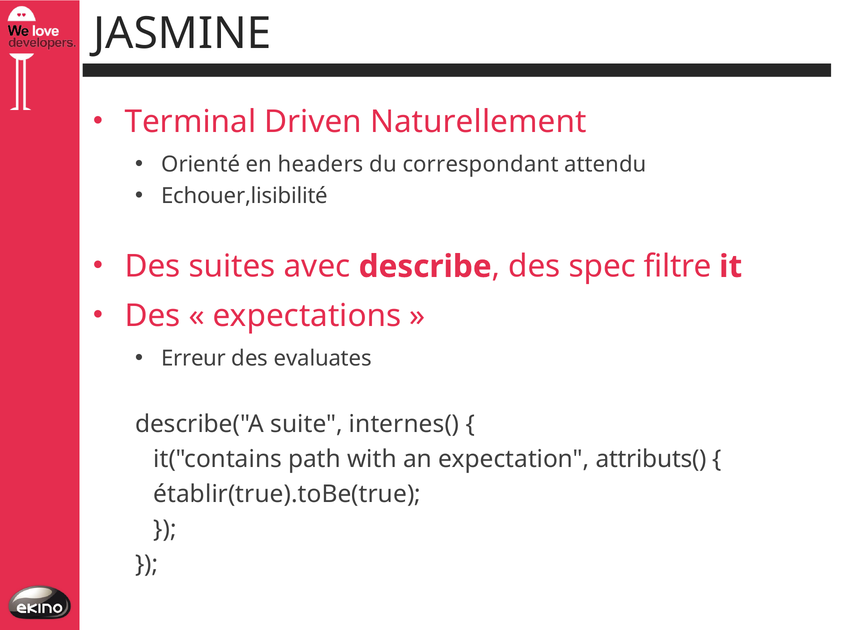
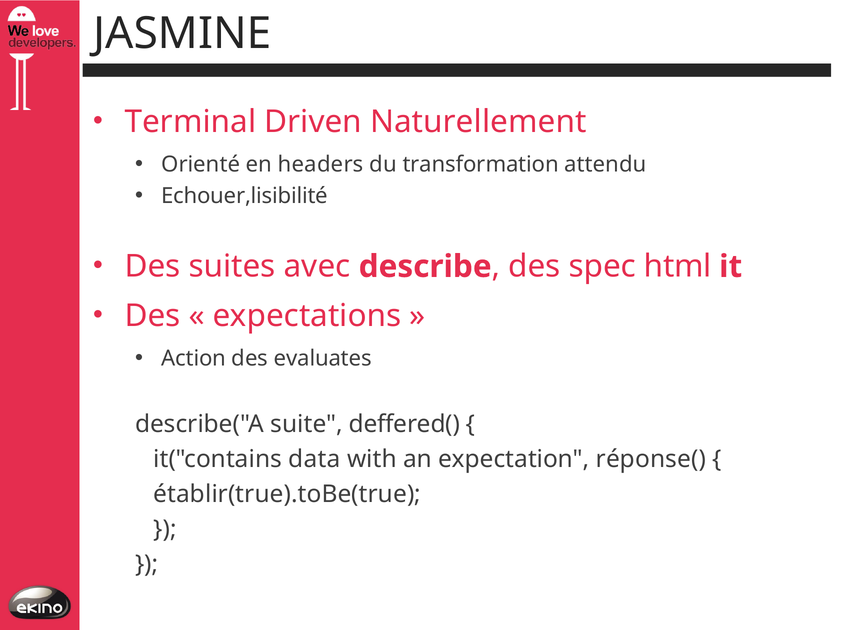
correspondant: correspondant -> transformation (481, 165)
filtre: filtre -> html (678, 267)
Erreur: Erreur -> Action (194, 359)
internes(: internes( -> deffered( (404, 425)
path: path -> data (314, 460)
attributs(: attributs( -> réponse( (651, 460)
